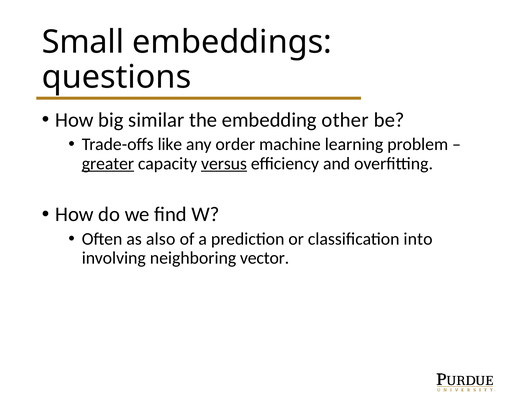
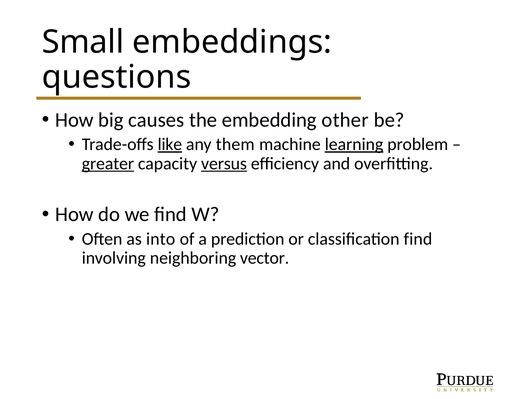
similar: similar -> causes (156, 120)
like underline: none -> present (170, 144)
order: order -> them (235, 144)
learning underline: none -> present (354, 144)
also: also -> into (161, 239)
classification into: into -> find (418, 239)
